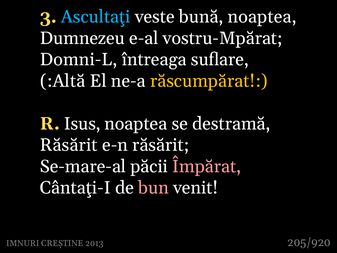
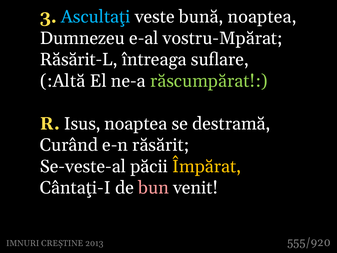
Domni-L: Domni-L -> Răsărit-L (79, 59)
răscumpărat colour: yellow -> light green (209, 81)
Răsărit: Răsărit -> Curând (69, 145)
Se-mare-al: Se-mare-al -> Se-veste-al (83, 166)
Împărat colour: pink -> yellow (207, 166)
205/920: 205/920 -> 555/920 (309, 242)
